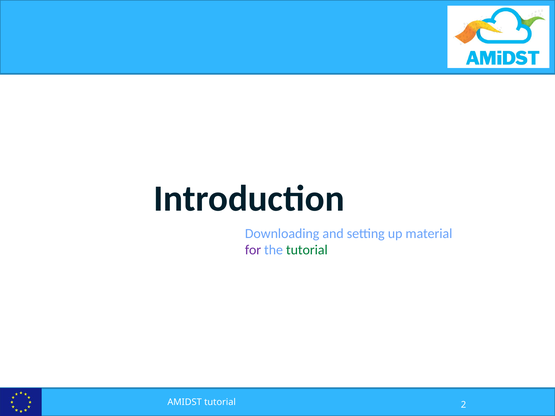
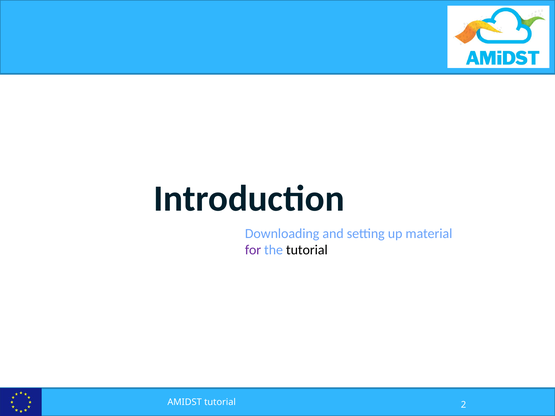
tutorial colour: green -> black (307, 250)
